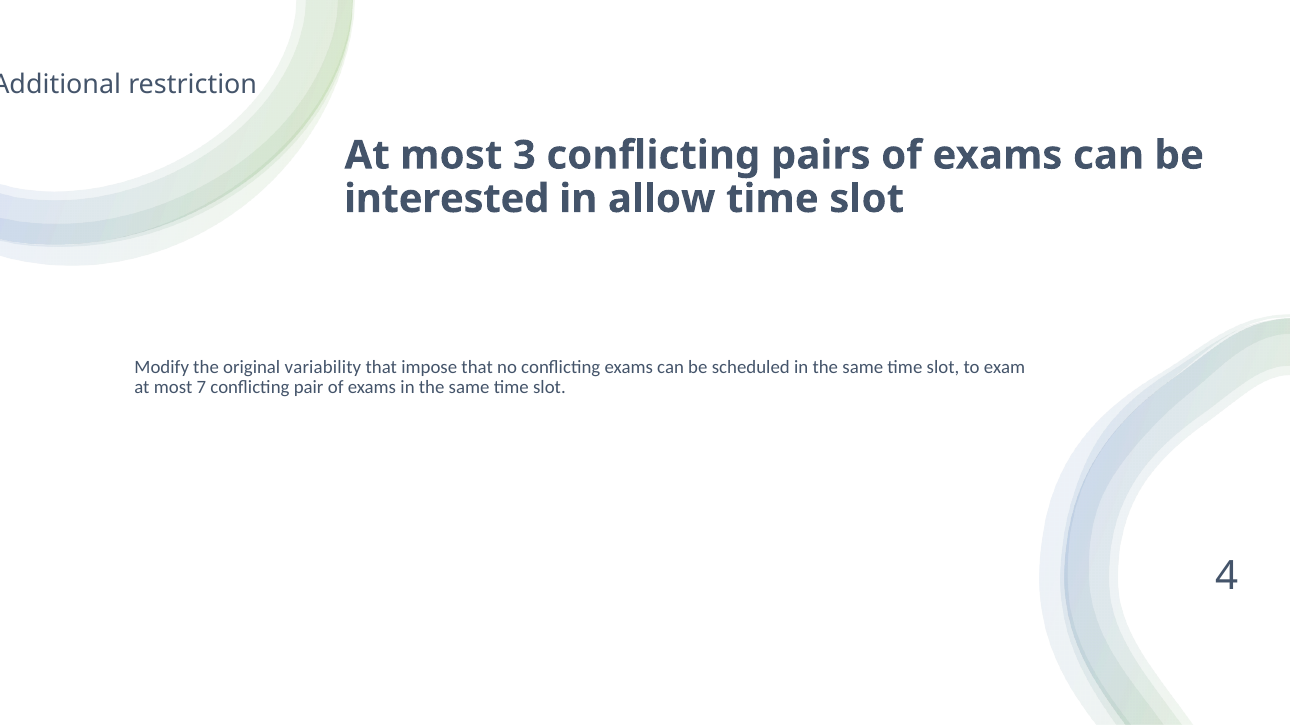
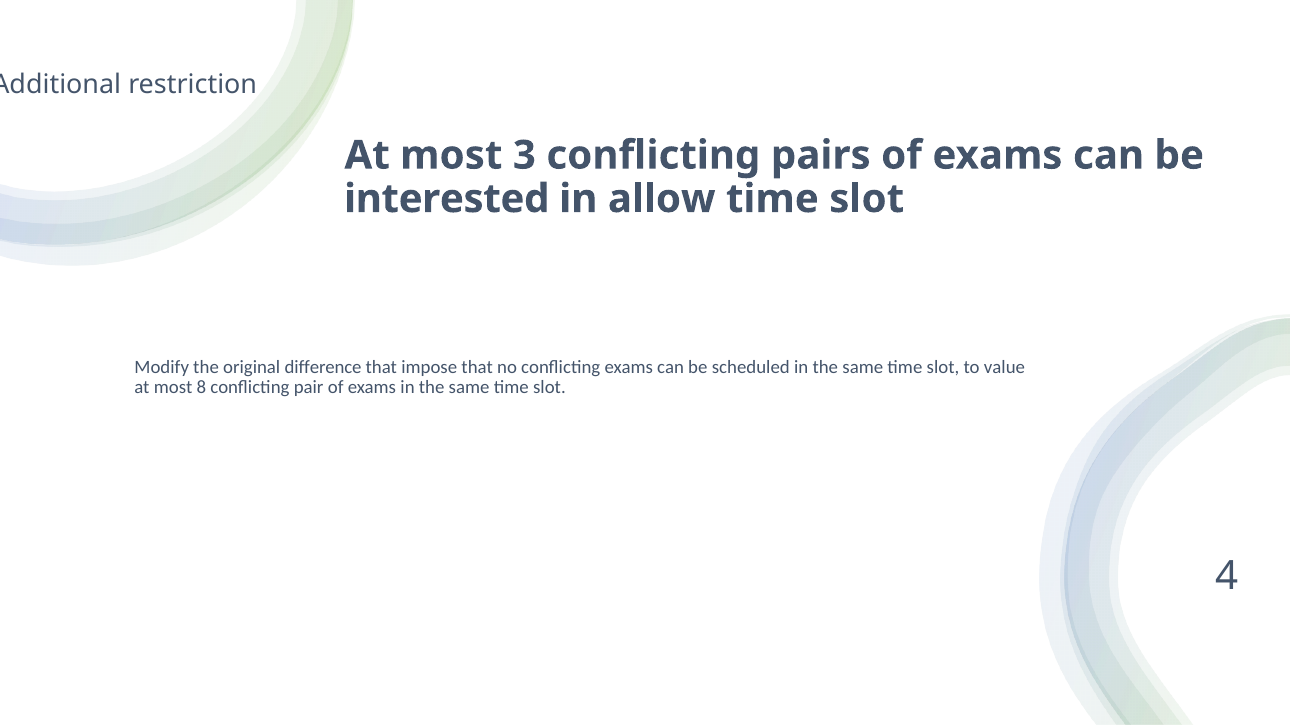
variability: variability -> difference (323, 367)
exam: exam -> value (1004, 367)
7: 7 -> 8 (201, 388)
